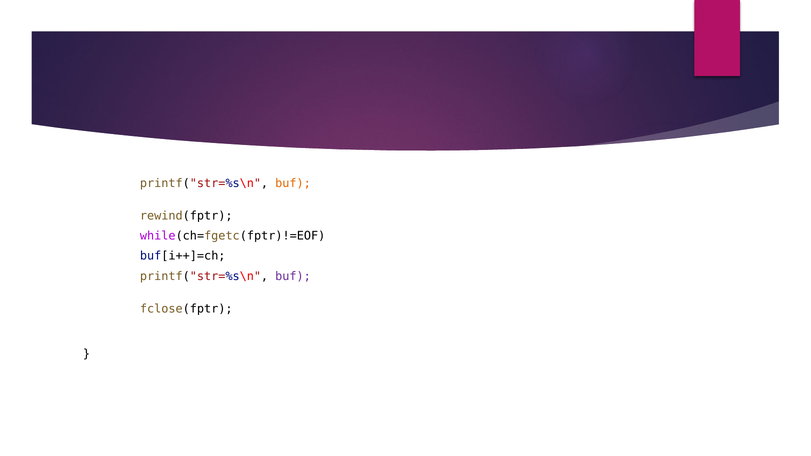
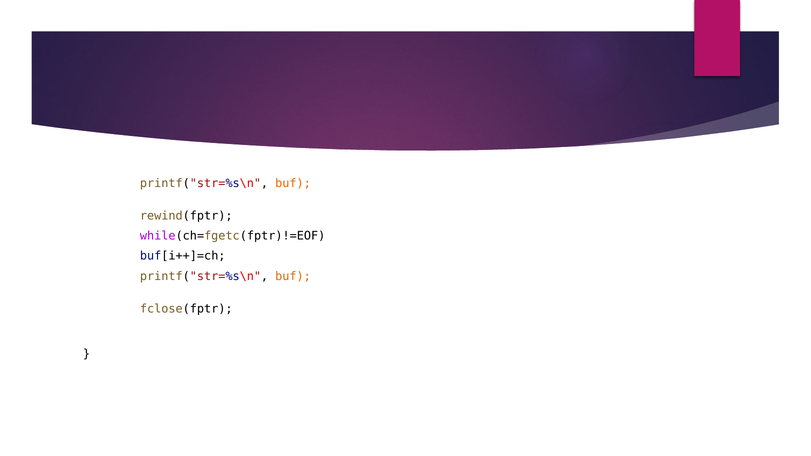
buf colour: purple -> orange (293, 276)
